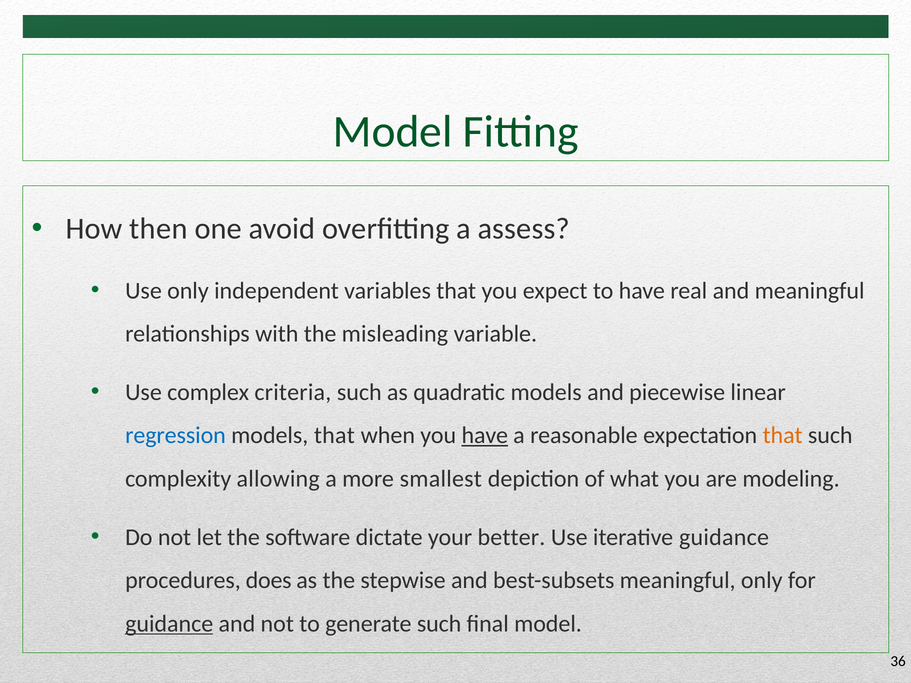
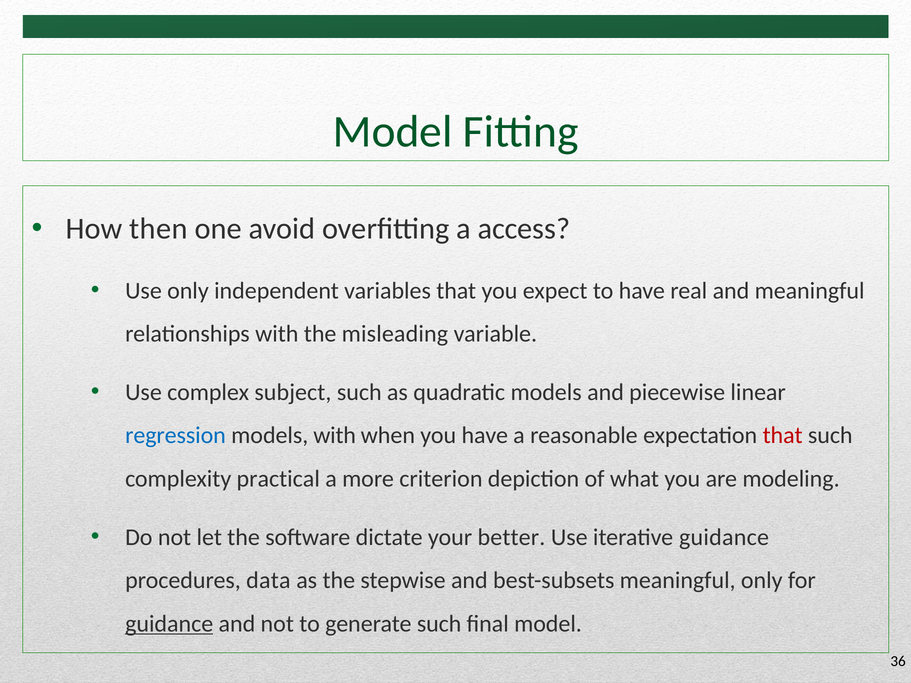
assess: assess -> access (524, 229)
criteria: criteria -> subject (293, 392)
models that: that -> with (335, 436)
have underline: present -> none (485, 436)
that colour: orange -> red (783, 436)
allowing: allowing -> practical (278, 479)
smallest: smallest -> criterion (441, 479)
does: does -> data (268, 581)
